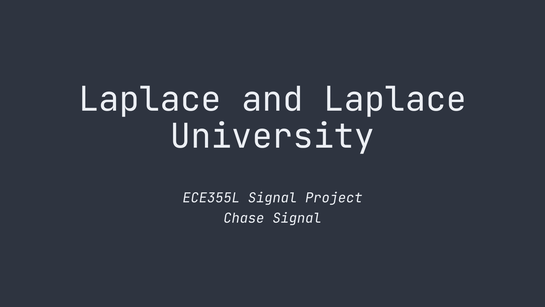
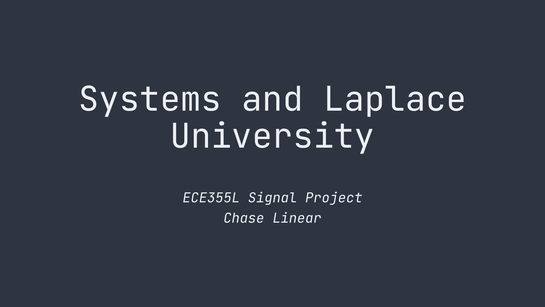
Laplace: Laplace -> Systems (150, 99)
Chase Signal: Signal -> Linear (297, 218)
